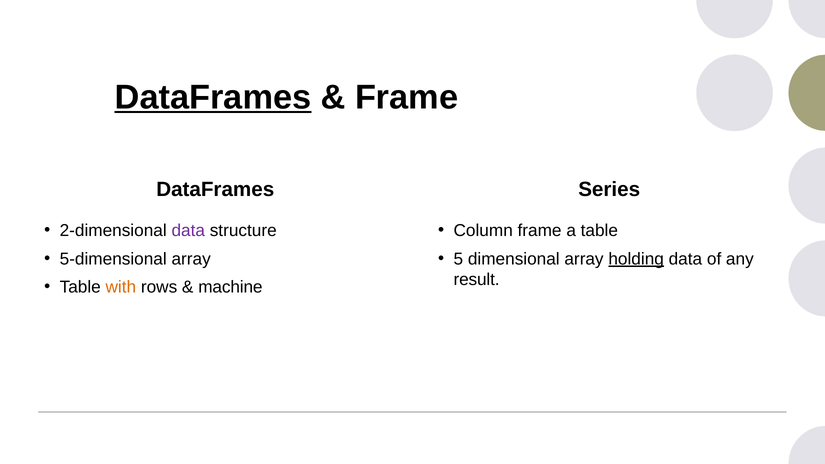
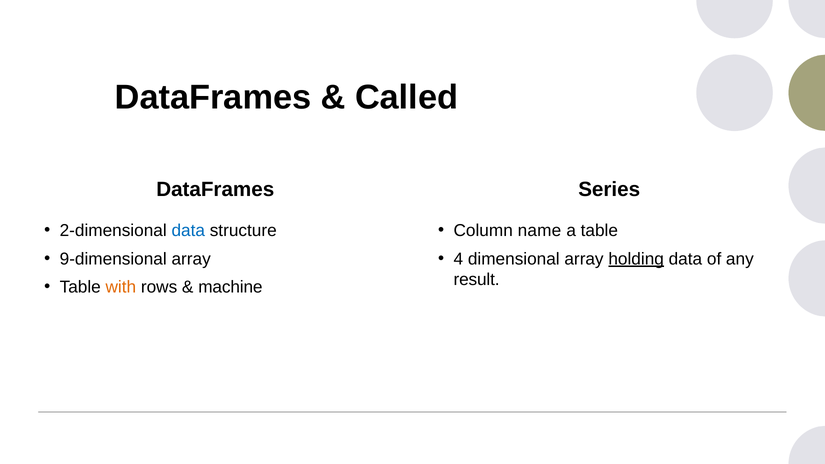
DataFrames underline: present -> none (213, 97)
Frame: Frame -> Called (407, 97)
data colour: purple -> blue (188, 230)
Column frame: frame -> name (539, 230)
5-dimensional: 5-dimensional -> 9-dimensional (113, 259)
5: 5 -> 4 (458, 259)
